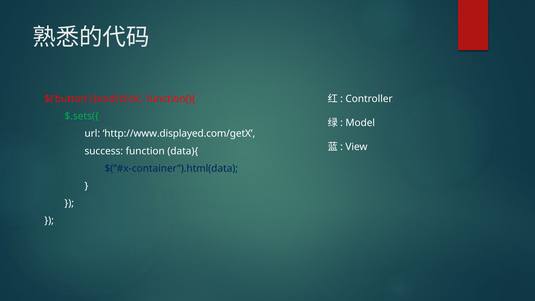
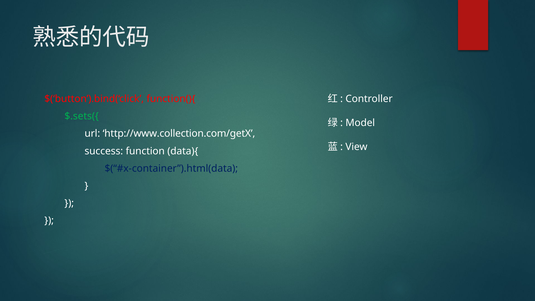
http://www.displayed.com/getX: http://www.displayed.com/getX -> http://www.collection.com/getX (179, 134)
